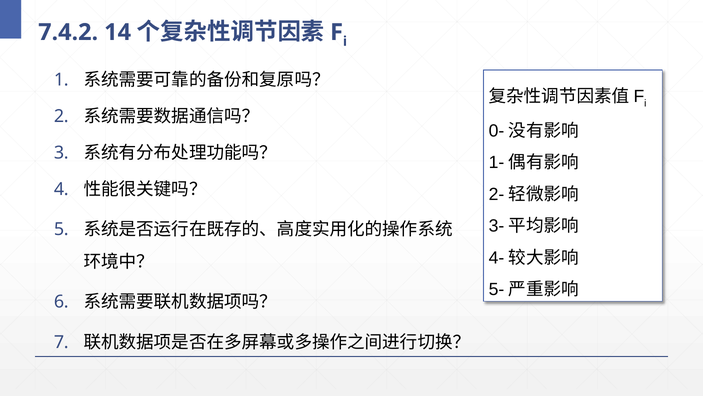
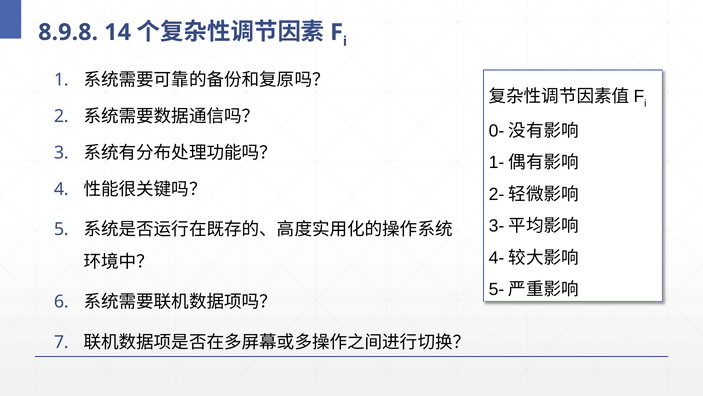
7.4.2: 7.4.2 -> 8.9.8 (68, 32)
